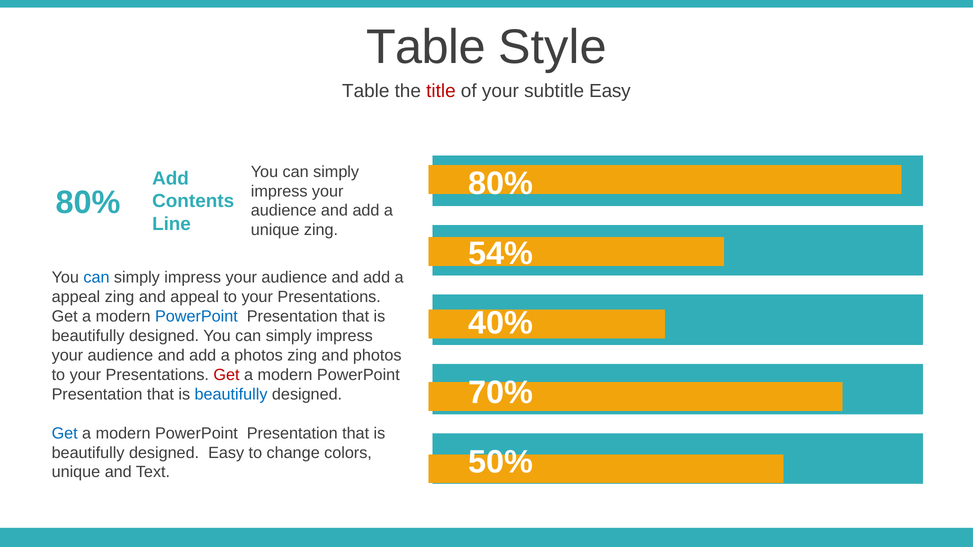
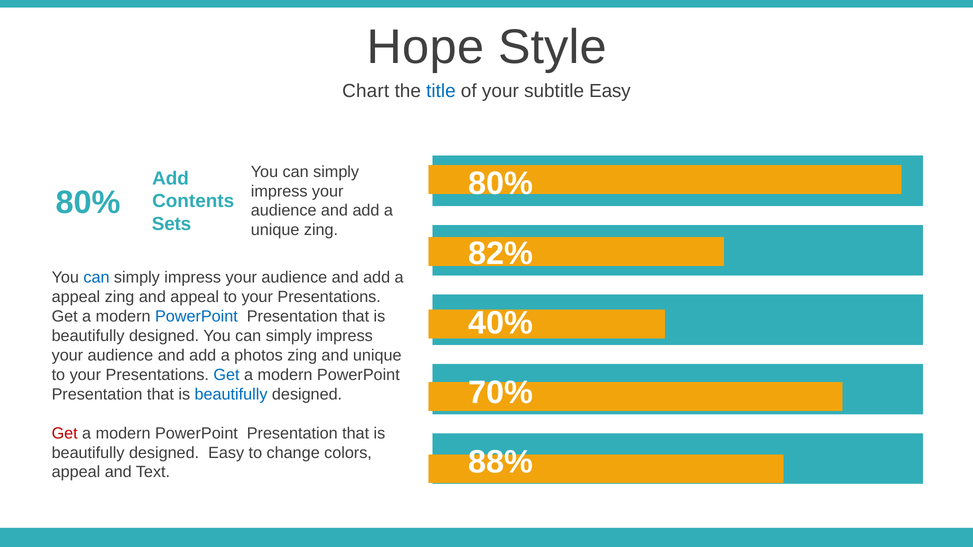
Table: Table -> Hope (425, 47)
Table: Table -> Chart (366, 91)
title colour: red -> blue (441, 91)
Line: Line -> Sets (172, 224)
54%: 54% -> 82% (500, 253)
and photos: photos -> unique (377, 356)
Get colour: red -> blue (227, 375)
Get colour: blue -> red (65, 433)
50%: 50% -> 88% (500, 462)
unique: unique -> appeal (76, 472)
